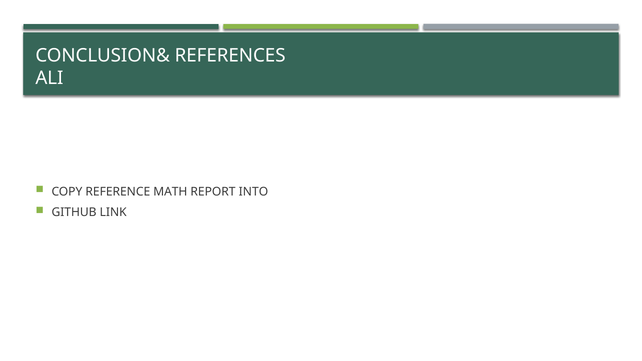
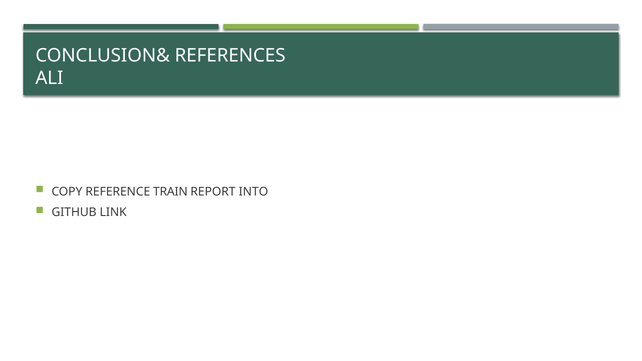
MATH: MATH -> TRAIN (170, 192)
